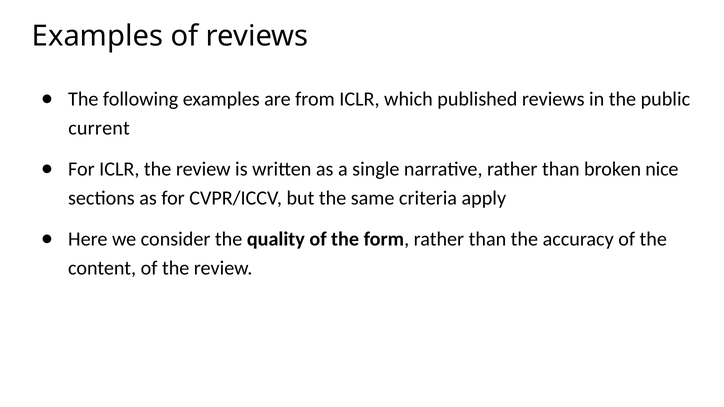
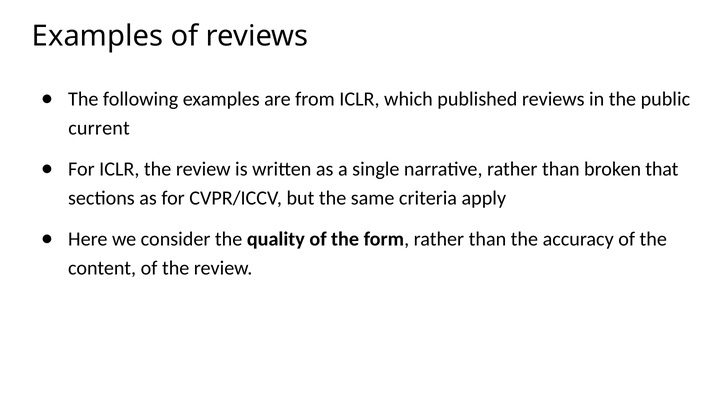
nice: nice -> that (662, 169)
